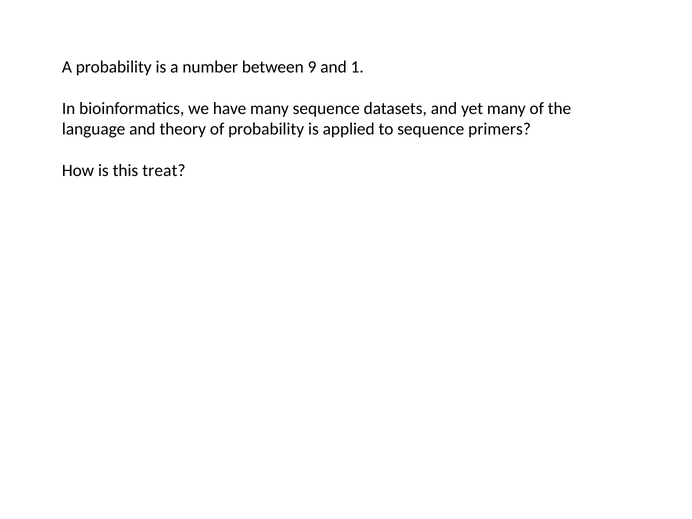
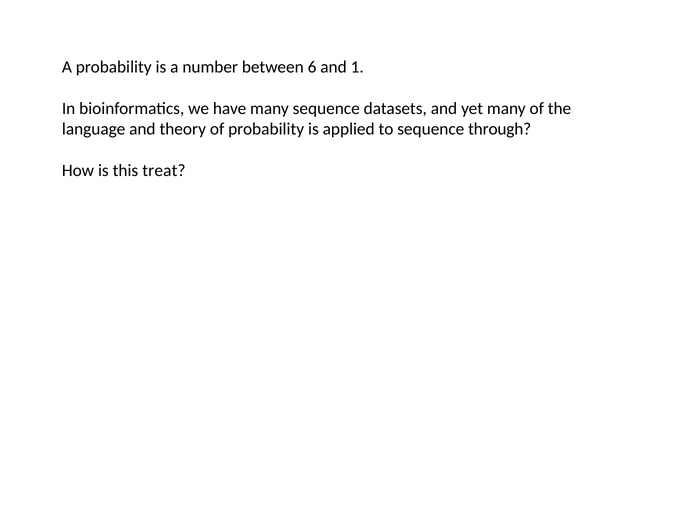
9: 9 -> 6 (312, 67)
primers: primers -> through (500, 129)
